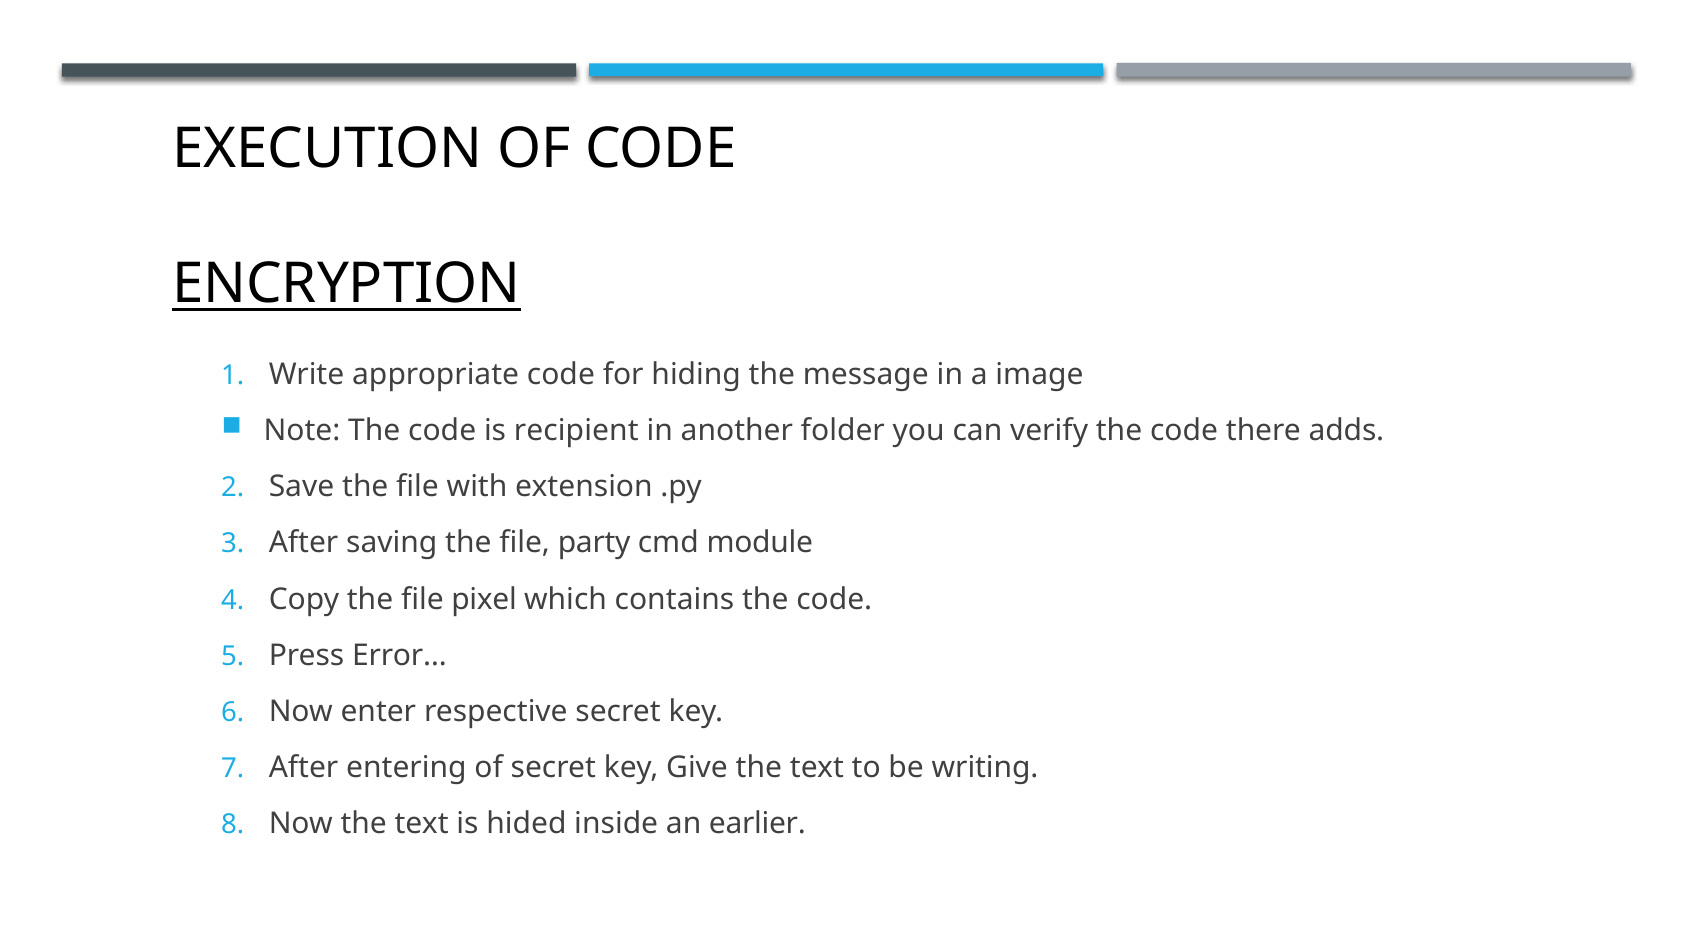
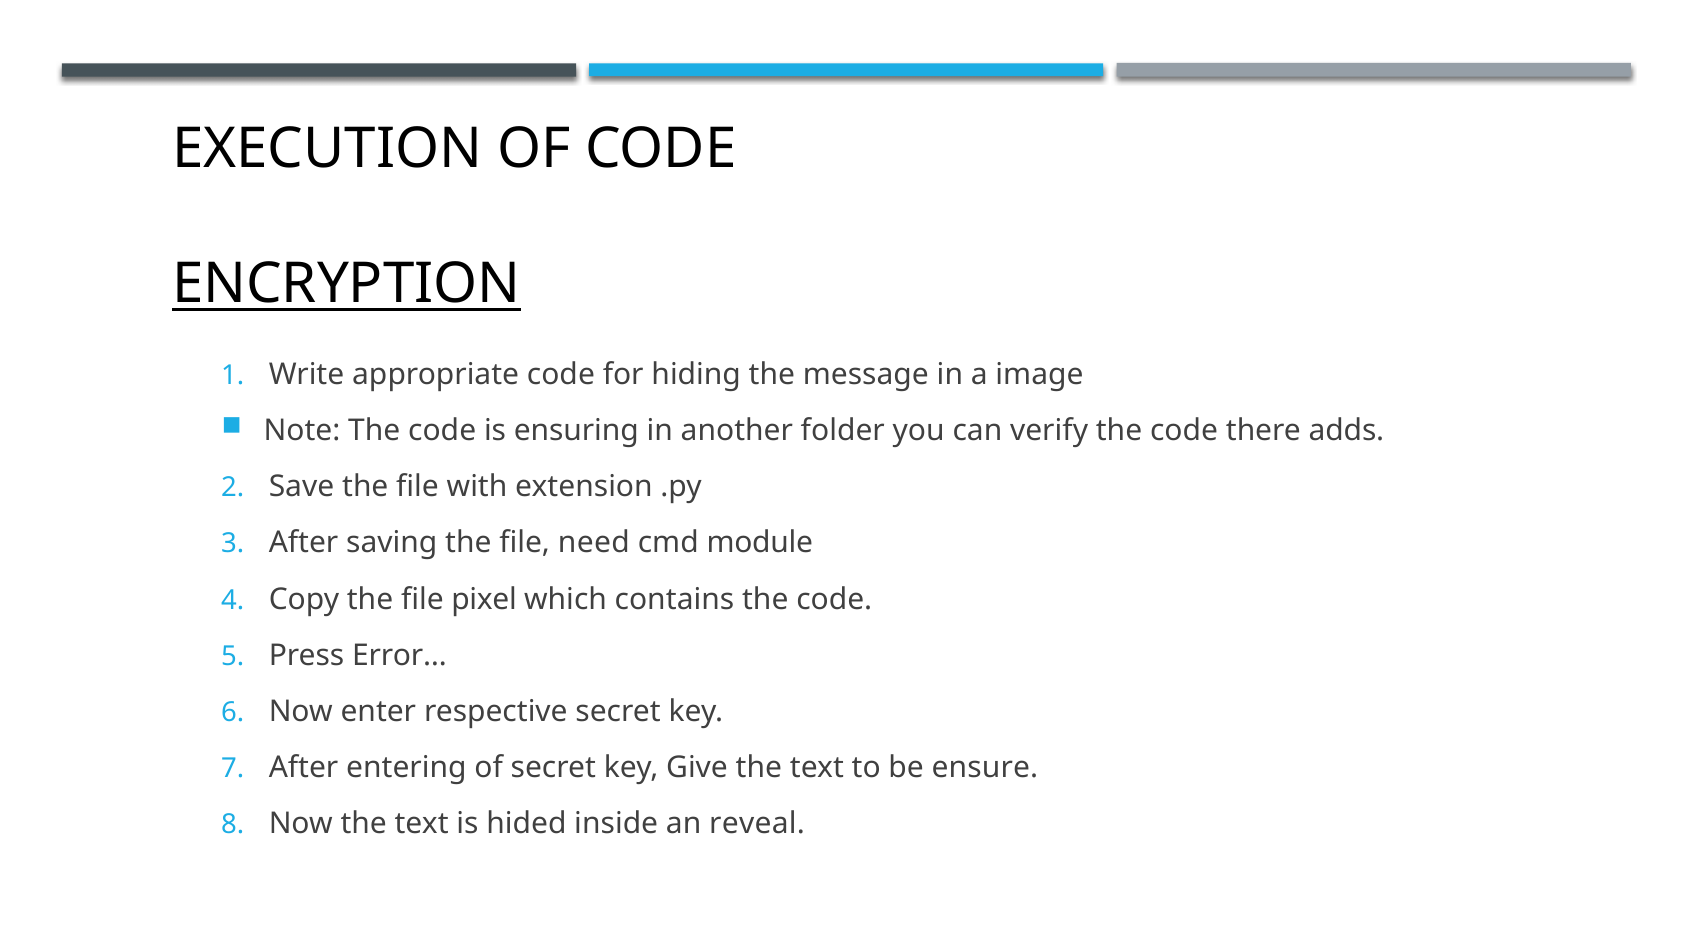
recipient: recipient -> ensuring (576, 431)
party: party -> need (594, 543)
writing: writing -> ensure (985, 768)
earlier: earlier -> reveal (757, 824)
